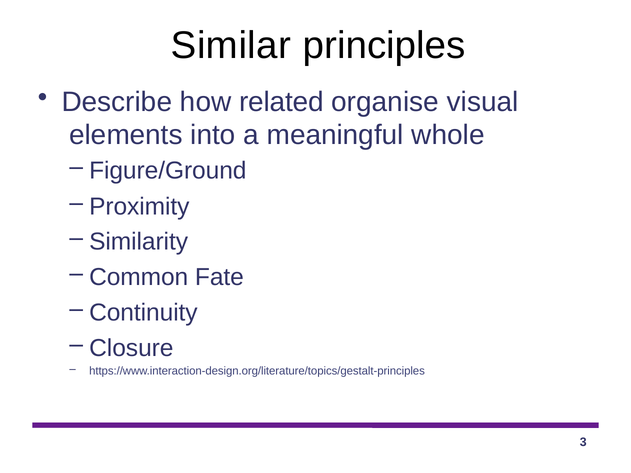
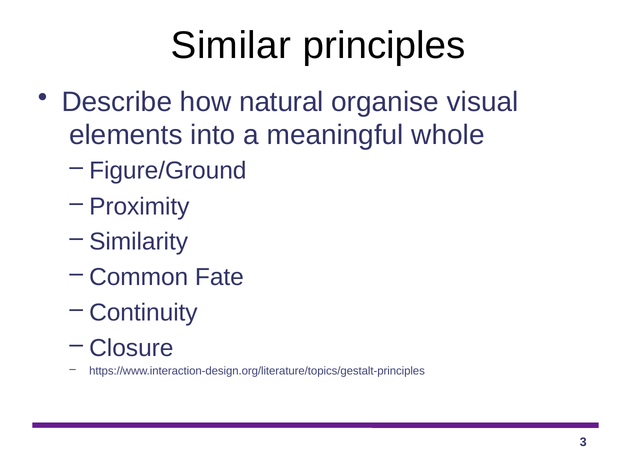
related: related -> natural (281, 102)
